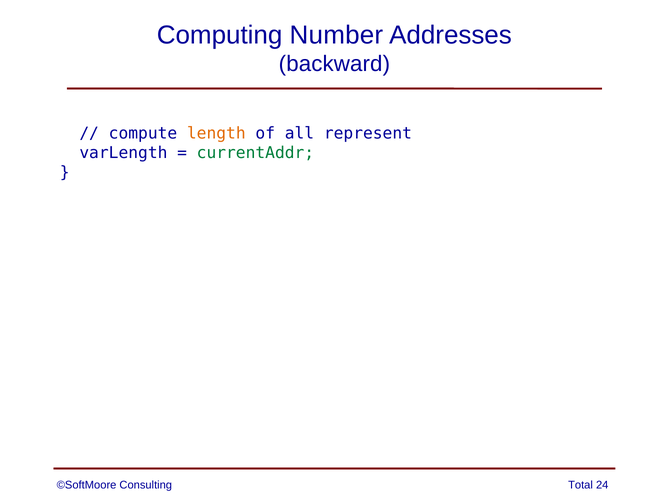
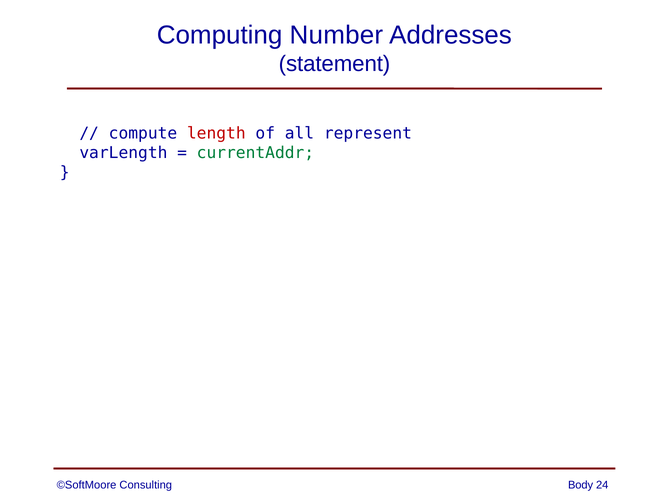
backward: backward -> statement (335, 64)
length colour: orange -> red (216, 134)
Total: Total -> Body (581, 485)
